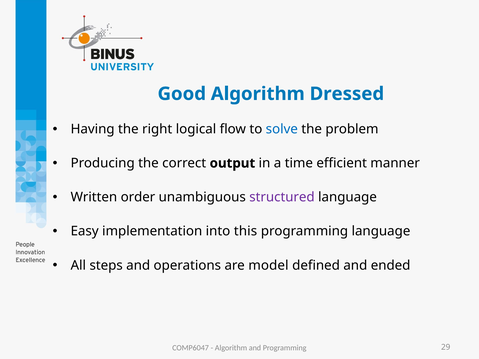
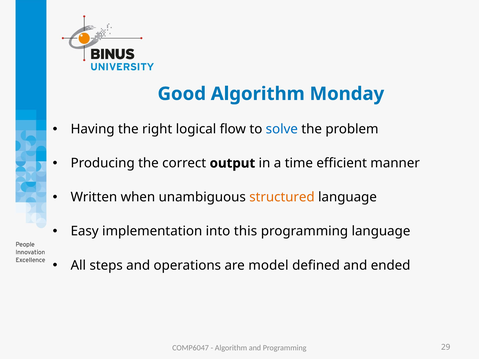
Dressed: Dressed -> Monday (347, 94)
order: order -> when (138, 197)
structured colour: purple -> orange (282, 197)
